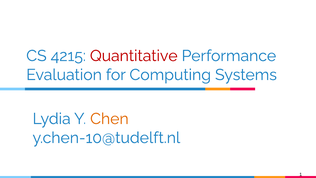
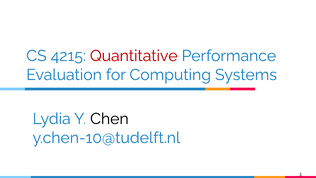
Chen colour: orange -> black (109, 119)
